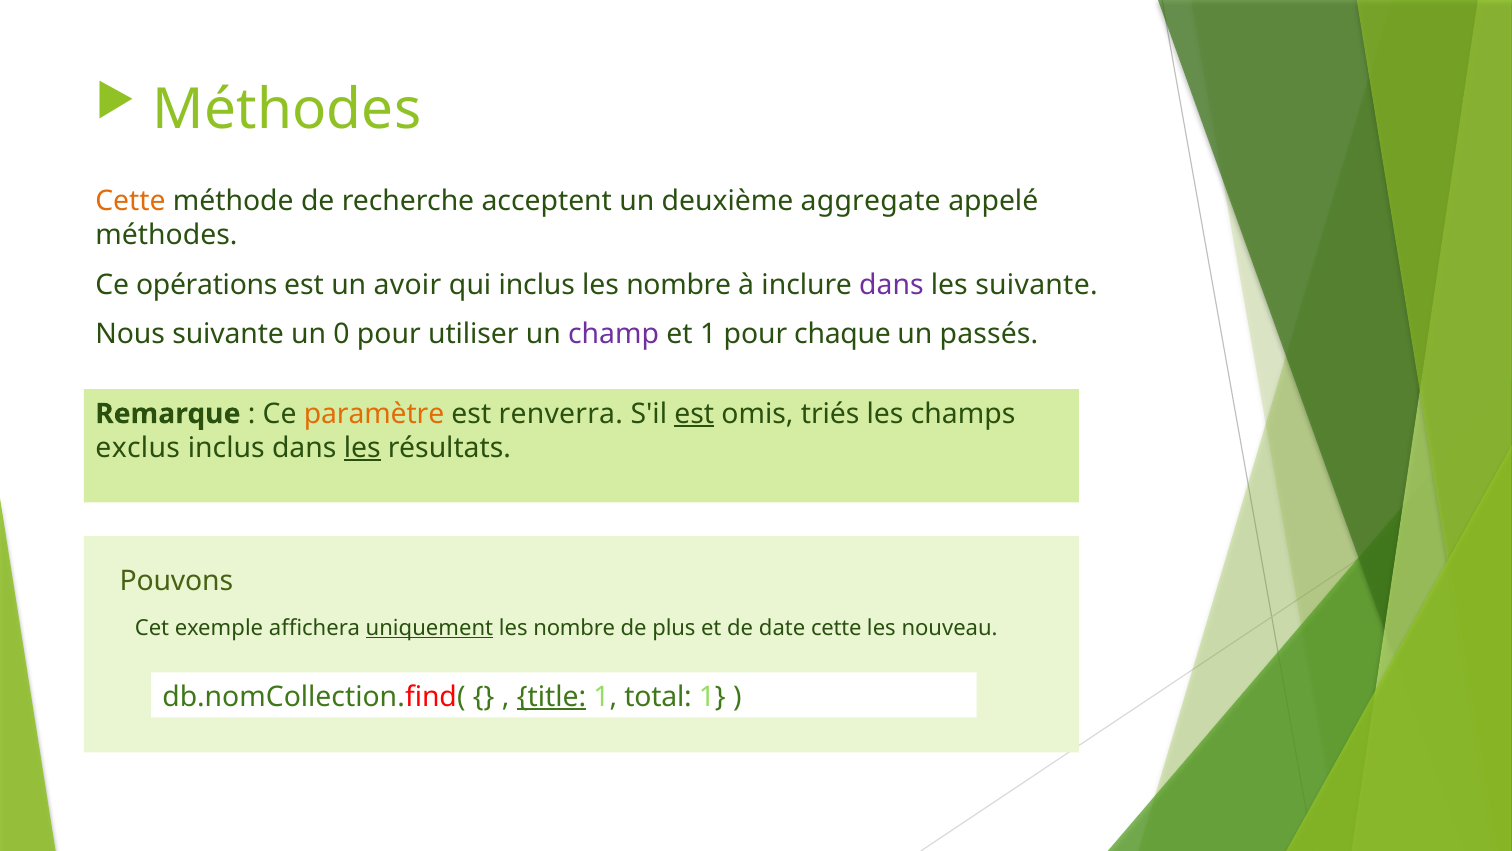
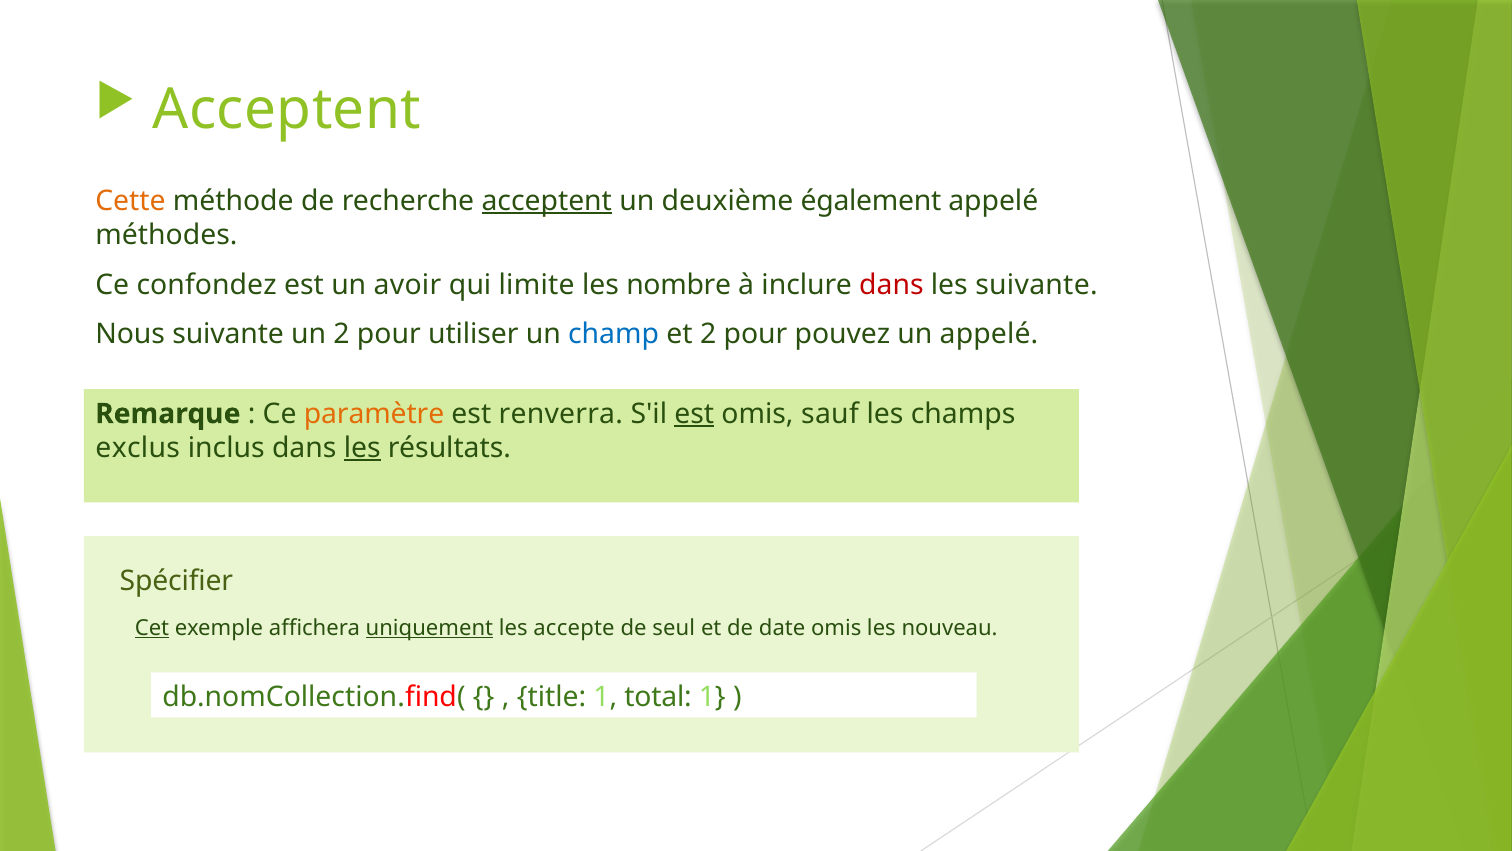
Méthodes: Méthodes -> Acceptent (287, 110)
acceptent underline: none -> present (547, 201)
aggregate: aggregate -> également (871, 201)
opérations: opérations -> confondez (207, 285)
qui inclus: inclus -> limite (537, 285)
dans colour: purple -> red (891, 285)
un 0: 0 -> 2 (341, 334)
champ colour: purple -> blue (614, 334)
et 1: 1 -> 2 (708, 334)
chaque: chaque -> pouvez (842, 334)
un passés: passés -> appelé (989, 334)
triés: triés -> sauf (830, 414)
Pouvons: Pouvons -> Spécifier (176, 581)
Cet underline: none -> present (152, 628)
nombre: nombre -> accepte (574, 628)
plus: plus -> seul (674, 628)
date cette: cette -> omis (836, 628)
title underline: present -> none (551, 696)
